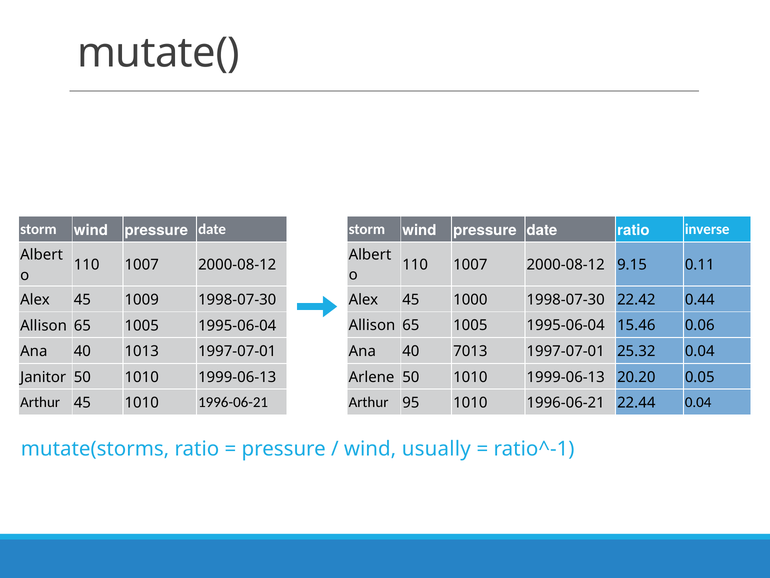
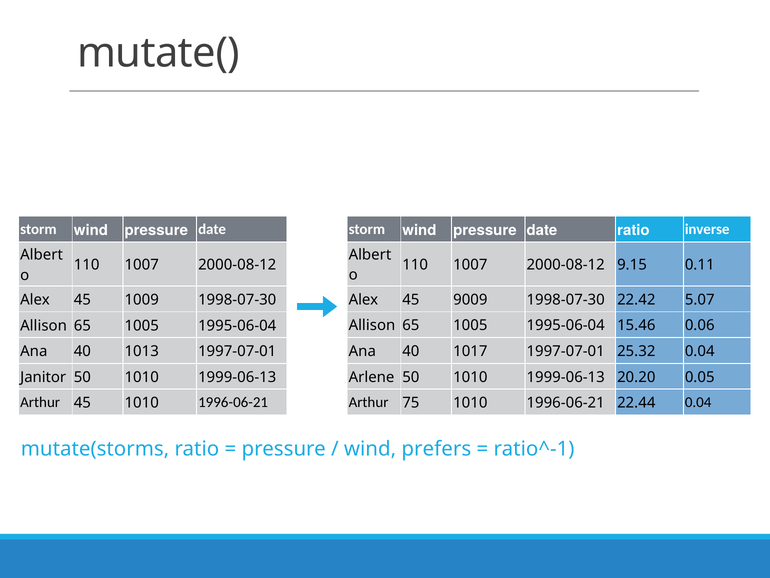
1000: 1000 -> 9009 (470, 299)
0.44: 0.44 -> 5.07 (700, 299)
7013: 7013 -> 1017 (470, 351)
95: 95 -> 75 (411, 403)
usually: usually -> prefers (436, 449)
